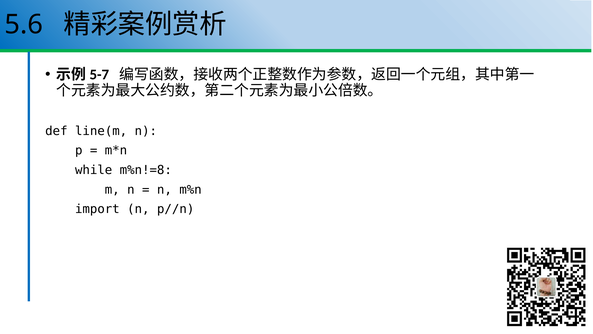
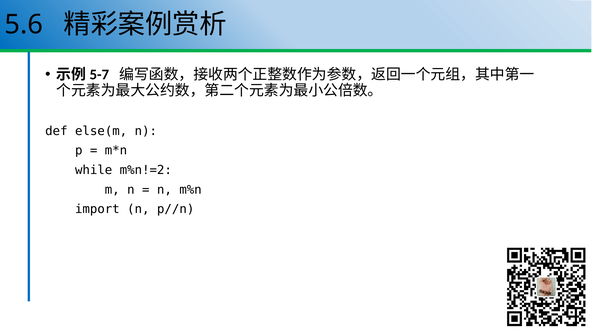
line(m: line(m -> else(m (101, 131)
m%n!=8: m%n!=8 -> m%n!=2 (146, 170)
